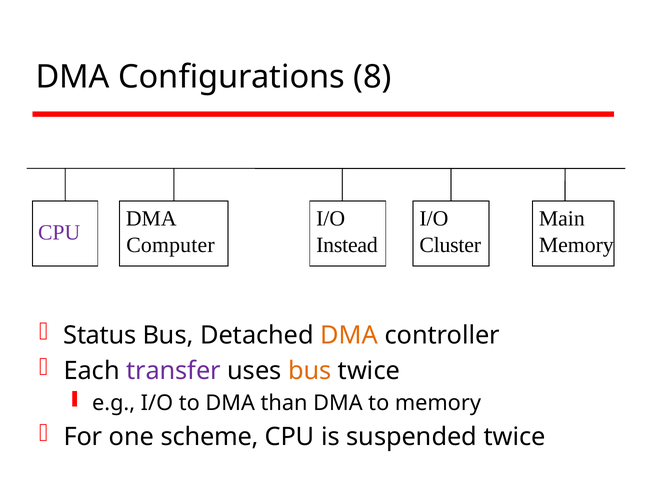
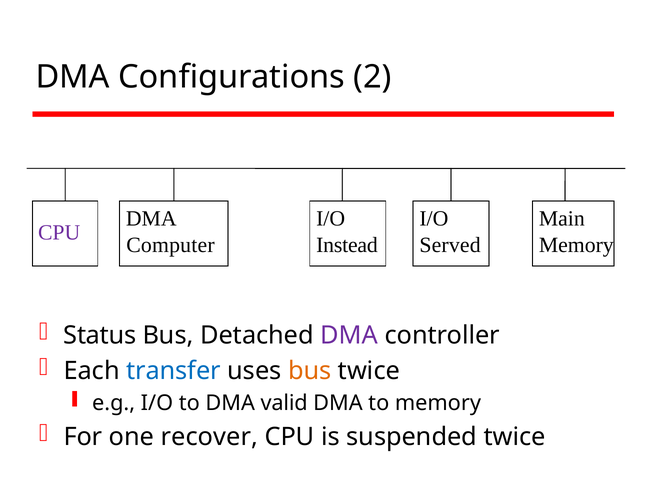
8: 8 -> 2 (373, 77)
Cluster: Cluster -> Served (450, 245)
DMA colour: orange -> purple (349, 335)
transfer colour: purple -> blue (173, 371)
than: than -> valid (284, 403)
scheme: scheme -> recover (209, 437)
